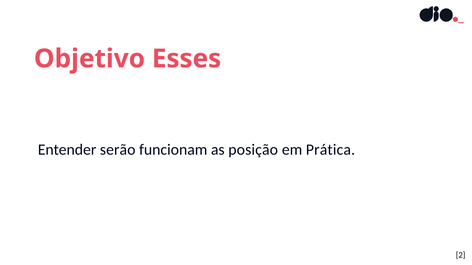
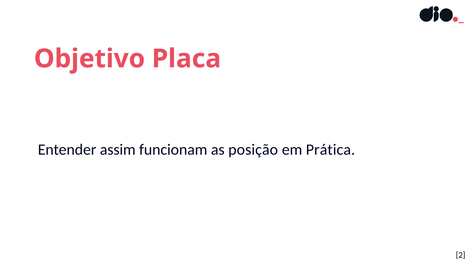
Esses: Esses -> Placa (186, 59)
serão: serão -> assim (118, 150)
